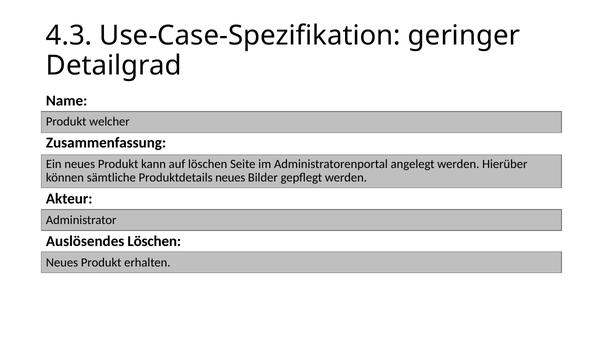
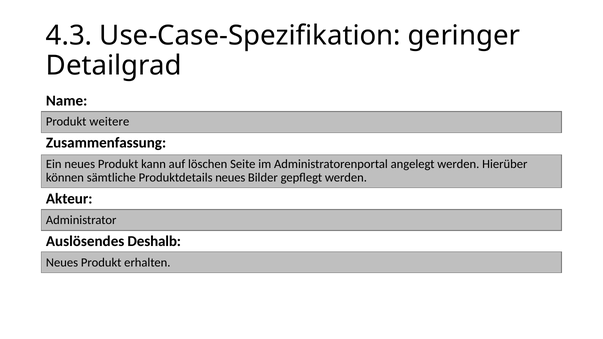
welcher: welcher -> weitere (109, 122)
Auslösendes Löschen: Löschen -> Deshalb (154, 241)
